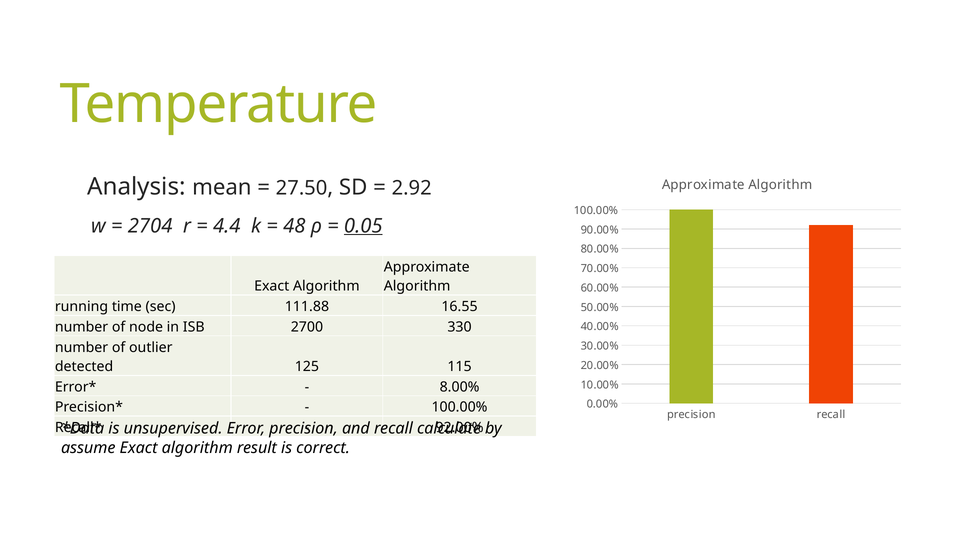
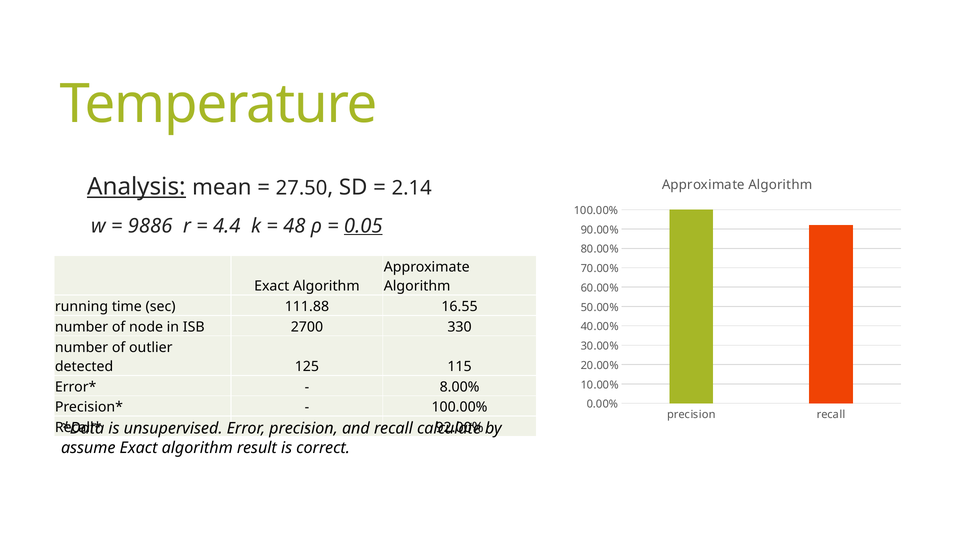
Analysis underline: none -> present (136, 187)
2.92: 2.92 -> 2.14 (412, 188)
2704: 2704 -> 9886 (150, 226)
